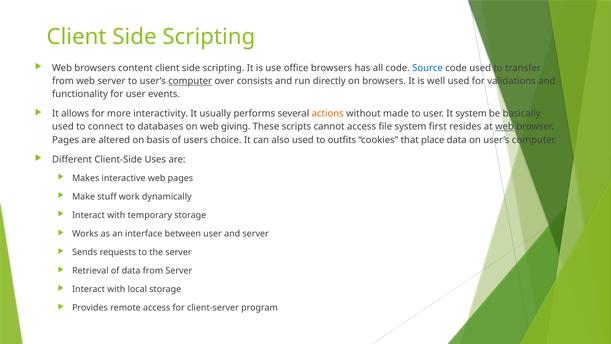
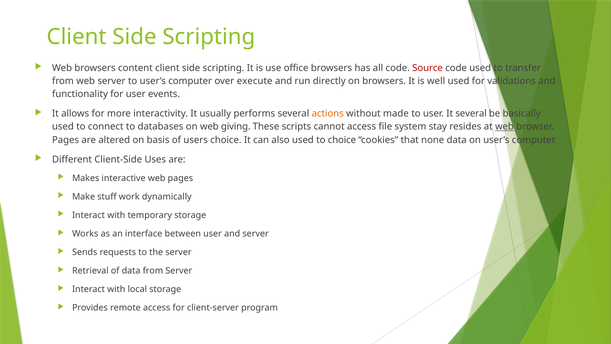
Source colour: blue -> red (428, 68)
computer underline: present -> none (190, 81)
consists: consists -> execute (255, 81)
It system: system -> several (471, 114)
first: first -> stay (438, 127)
to outfits: outfits -> choice (342, 140)
place: place -> none (433, 140)
